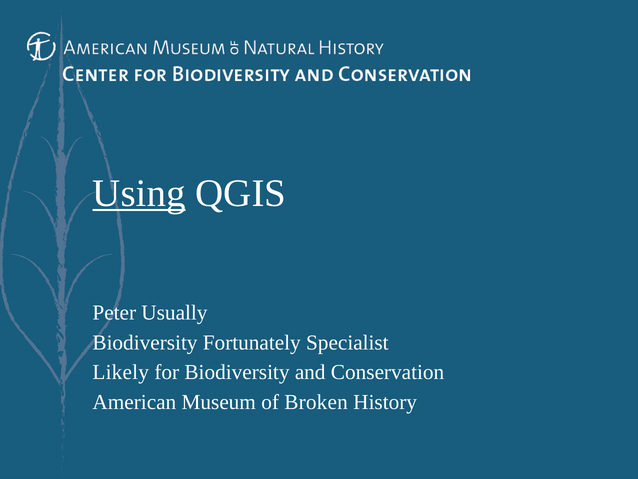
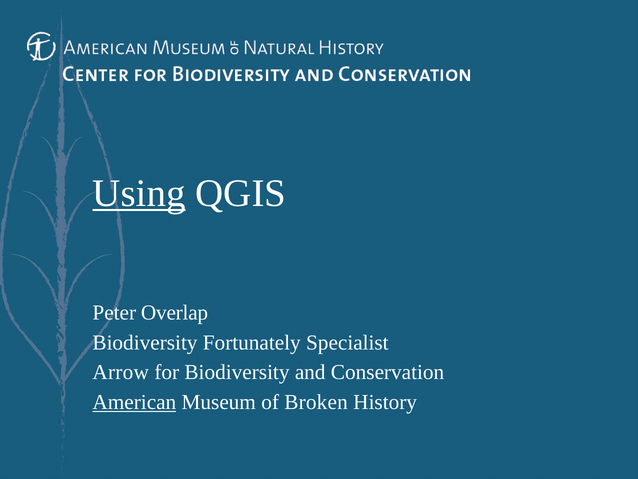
Usually: Usually -> Overlap (175, 313)
Likely: Likely -> Arrow (121, 372)
American underline: none -> present (134, 402)
